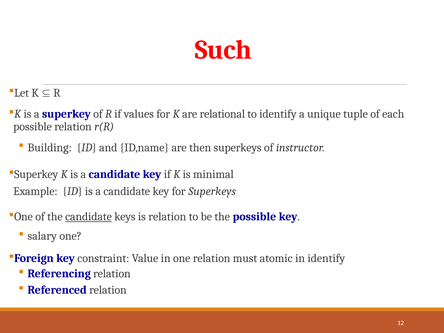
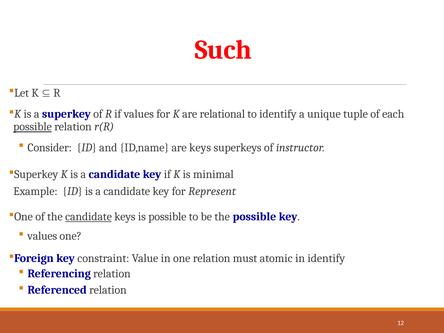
possible underline: none -> present (33, 127)
Building: Building -> Consider (50, 148)
are then: then -> keys (200, 148)
for Superkeys: Superkeys -> Represent (212, 191)
is relation: relation -> possible (167, 217)
salary: salary -> values (42, 236)
